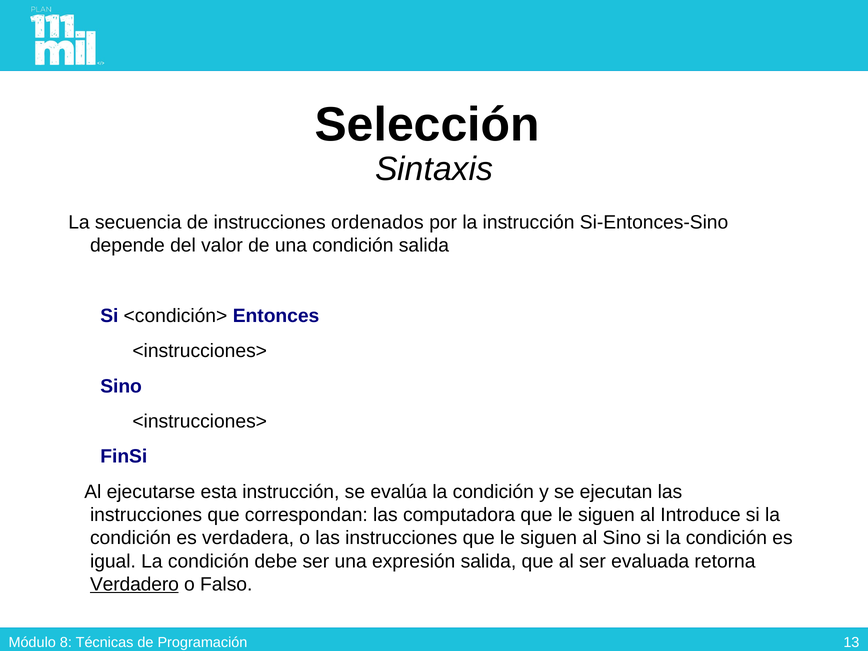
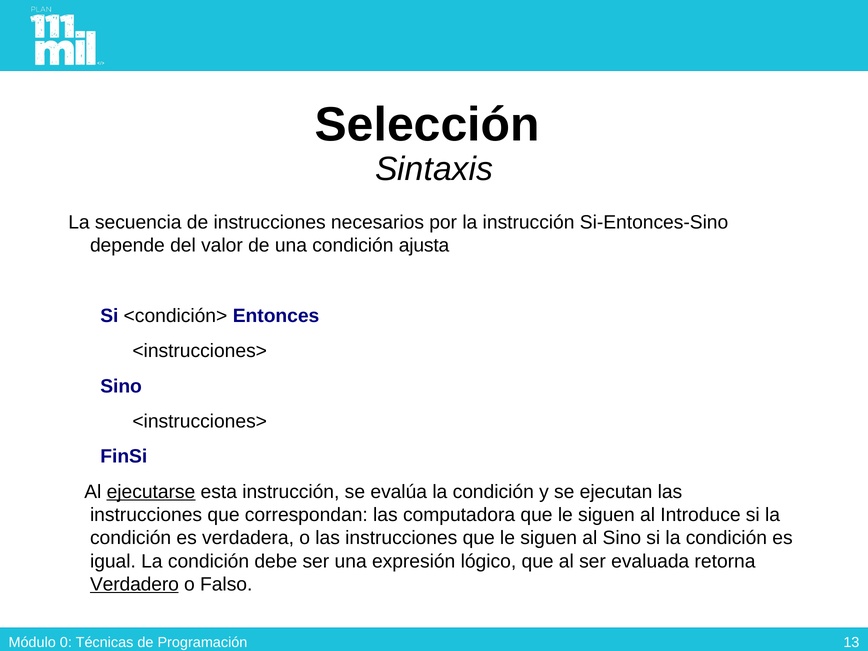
ordenados: ordenados -> necesarios (378, 222)
condición salida: salida -> ajusta (424, 245)
ejecutarse underline: none -> present (151, 492)
expresión salida: salida -> lógico (488, 561)
8: 8 -> 0 (66, 642)
